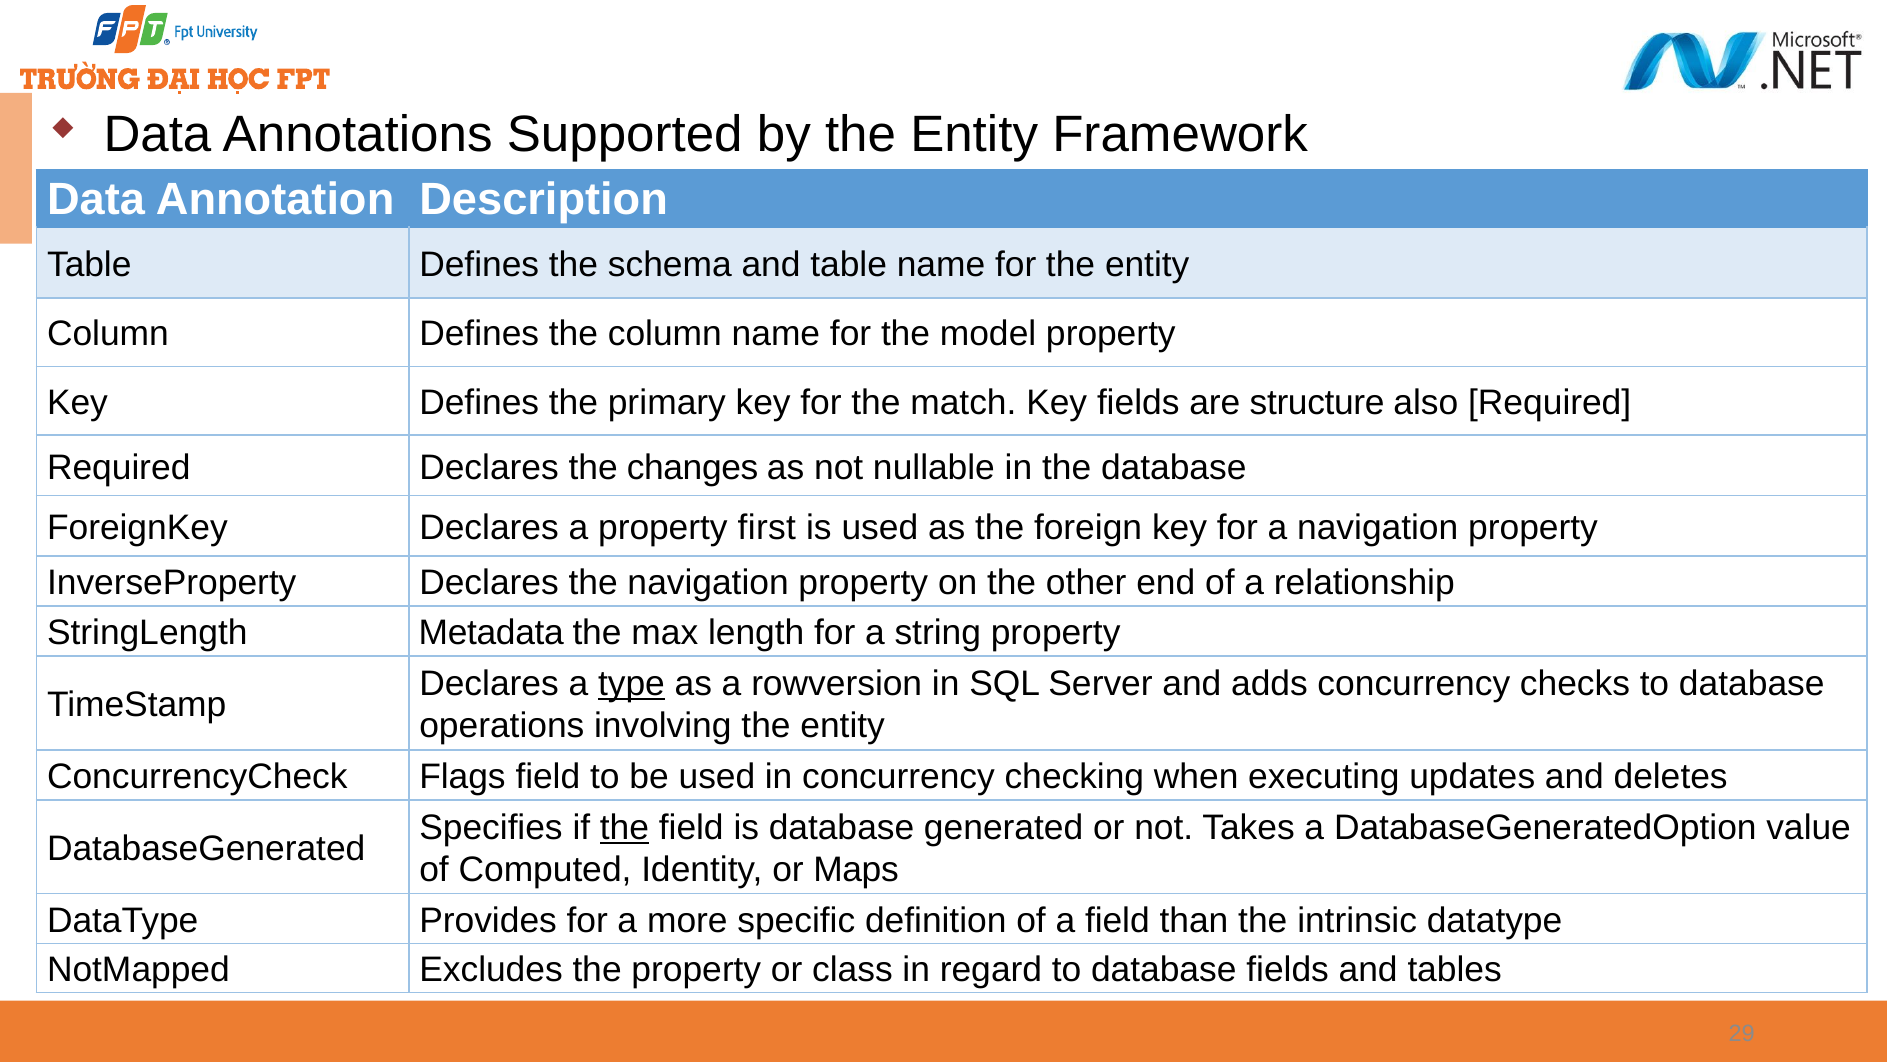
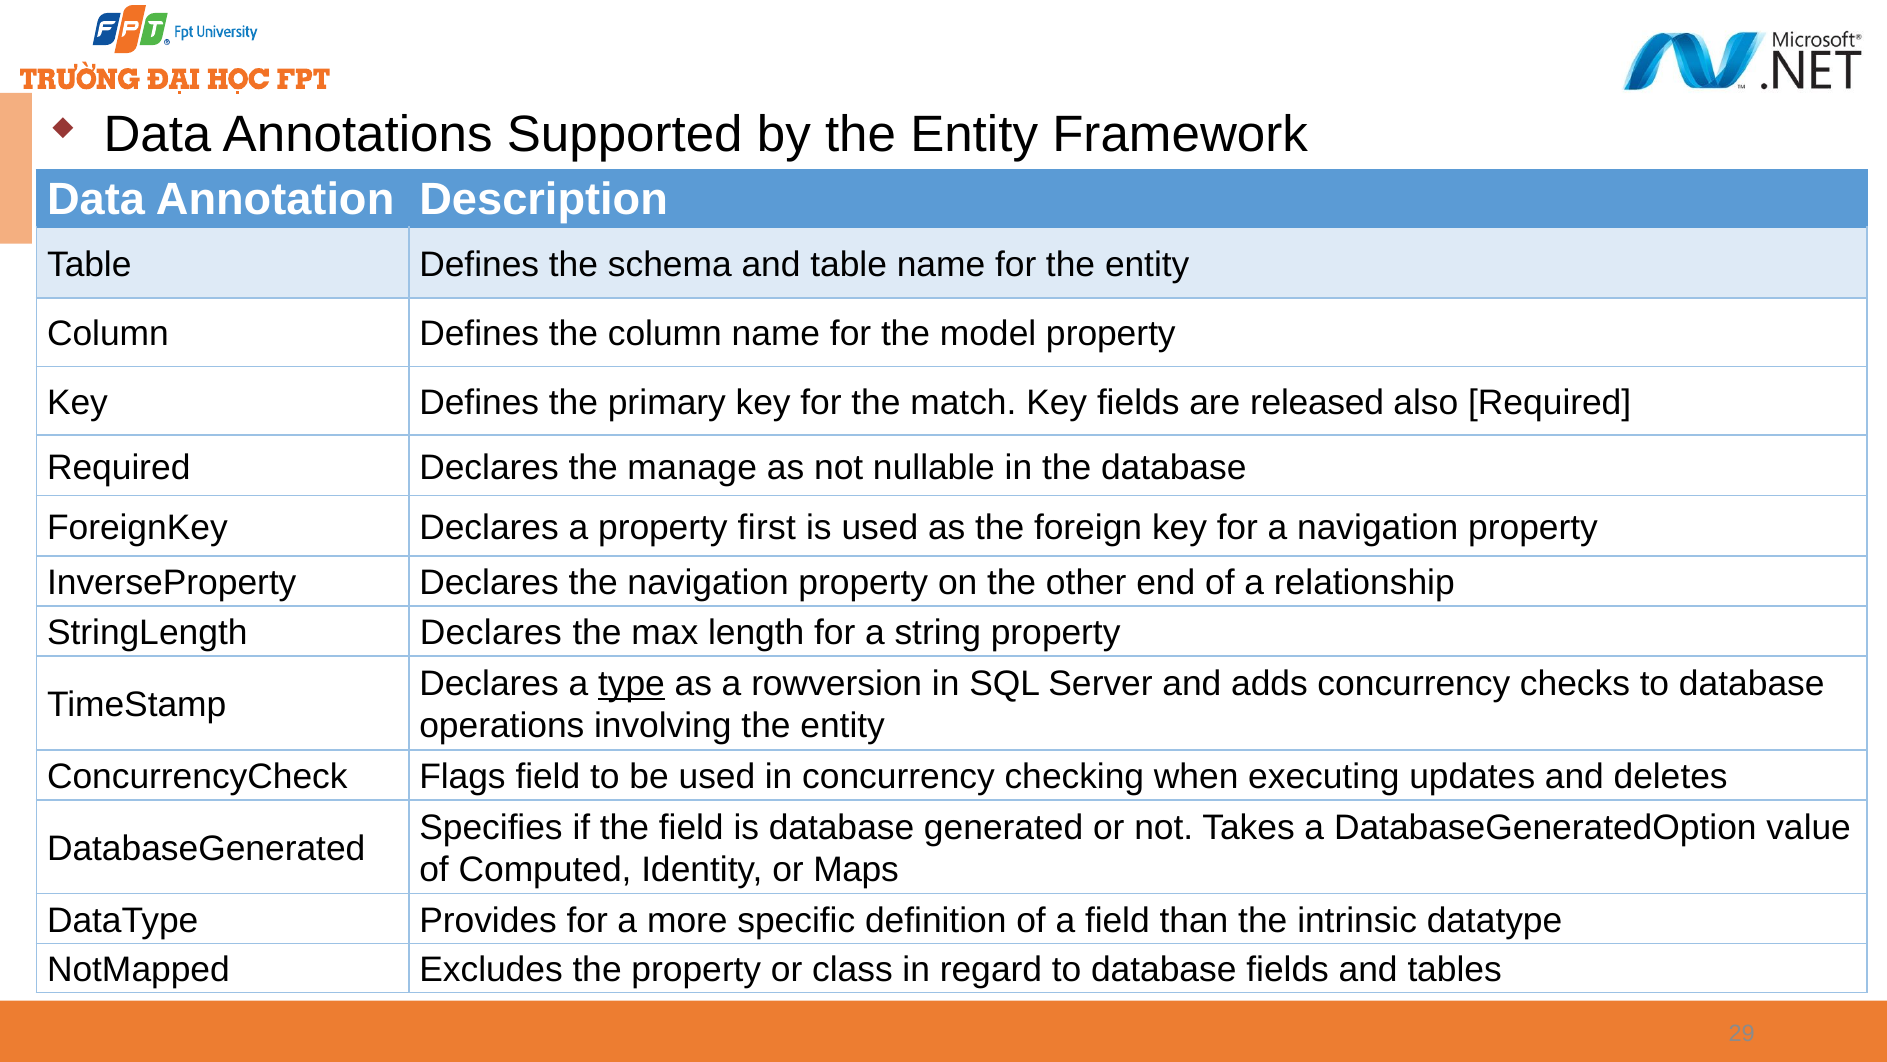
structure: structure -> released (1317, 403)
changes: changes -> manage (692, 467)
StringLength Metadata: Metadata -> Declares (491, 633)
the underline: present -> none (624, 827)
